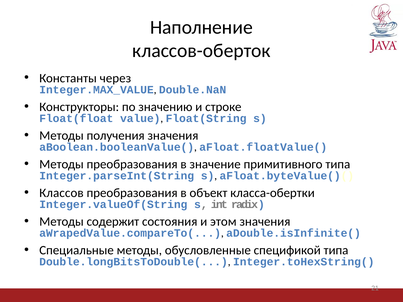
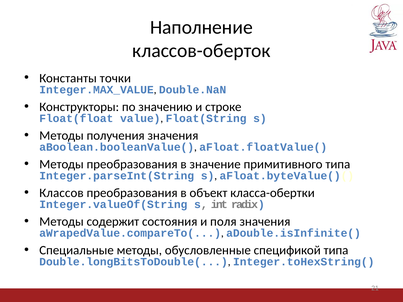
через: через -> точки (115, 78)
этом: этом -> поля (223, 222)
